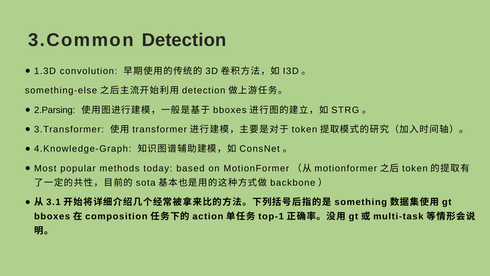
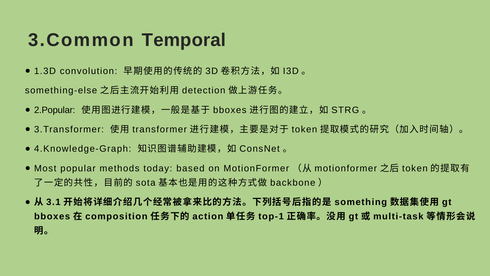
3.Common Detection: Detection -> Temporal (184, 40)
2.Parsing: 2.Parsing -> 2.Popular (55, 110)
